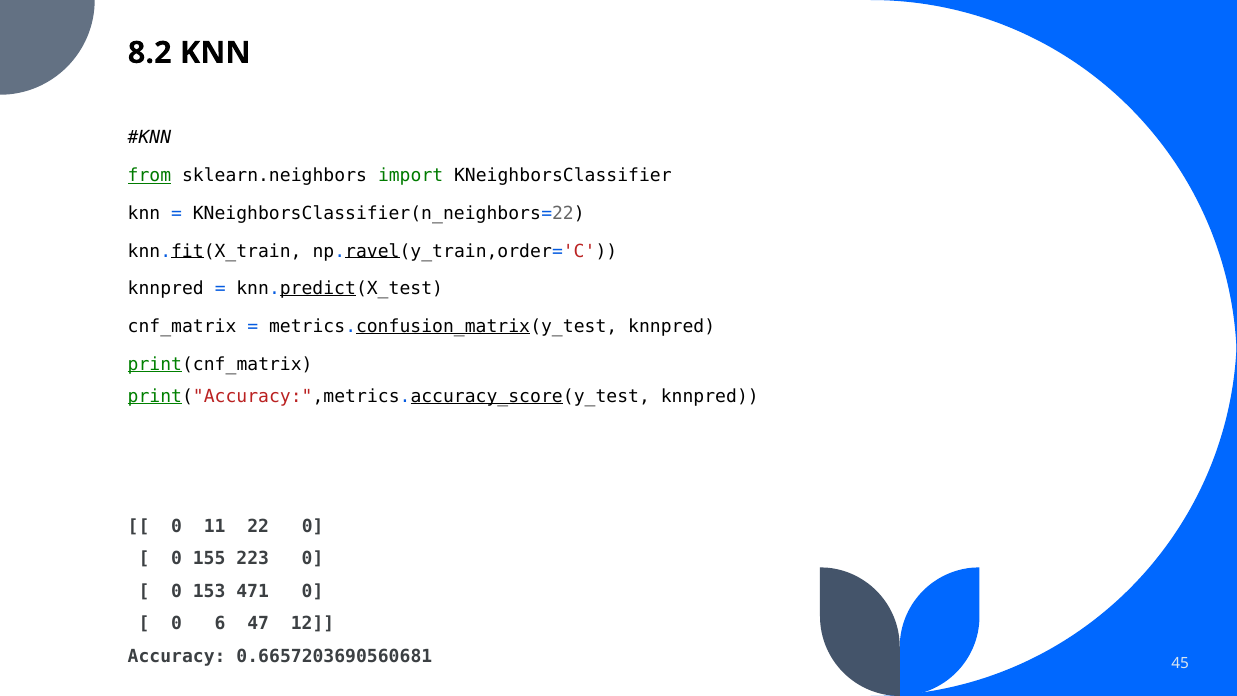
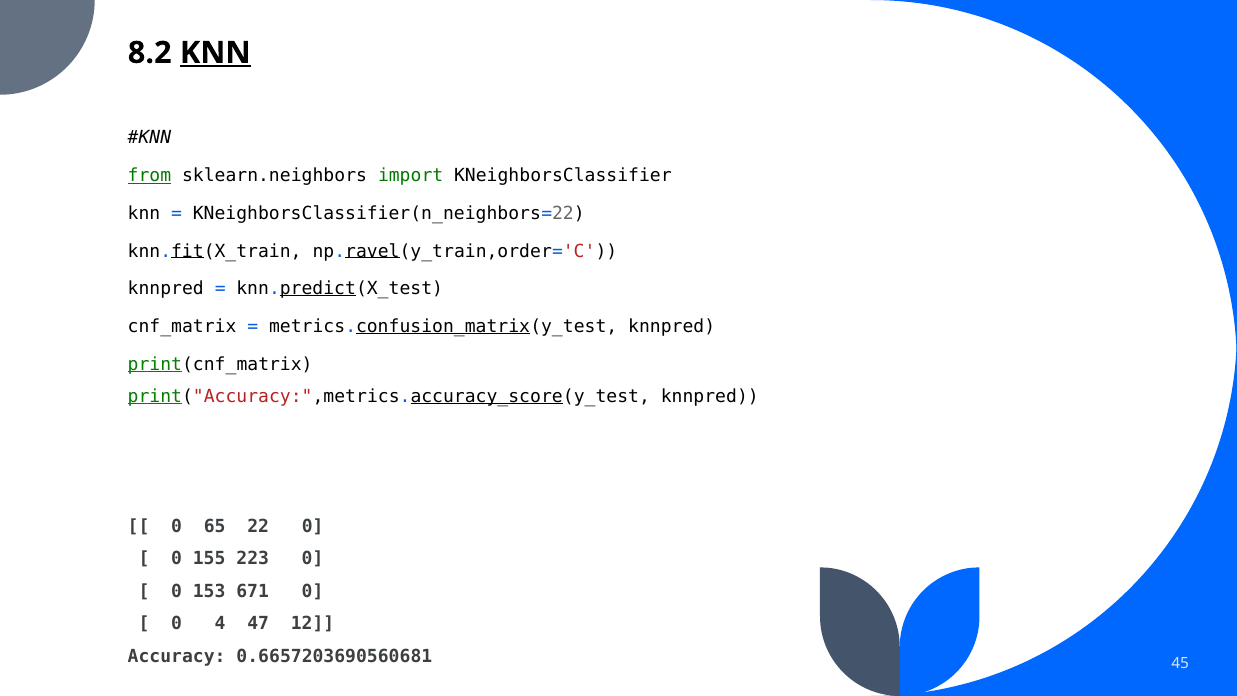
KNN underline: none -> present (215, 53)
11: 11 -> 65 (215, 526)
471: 471 -> 671 (253, 591)
6: 6 -> 4 (220, 624)
